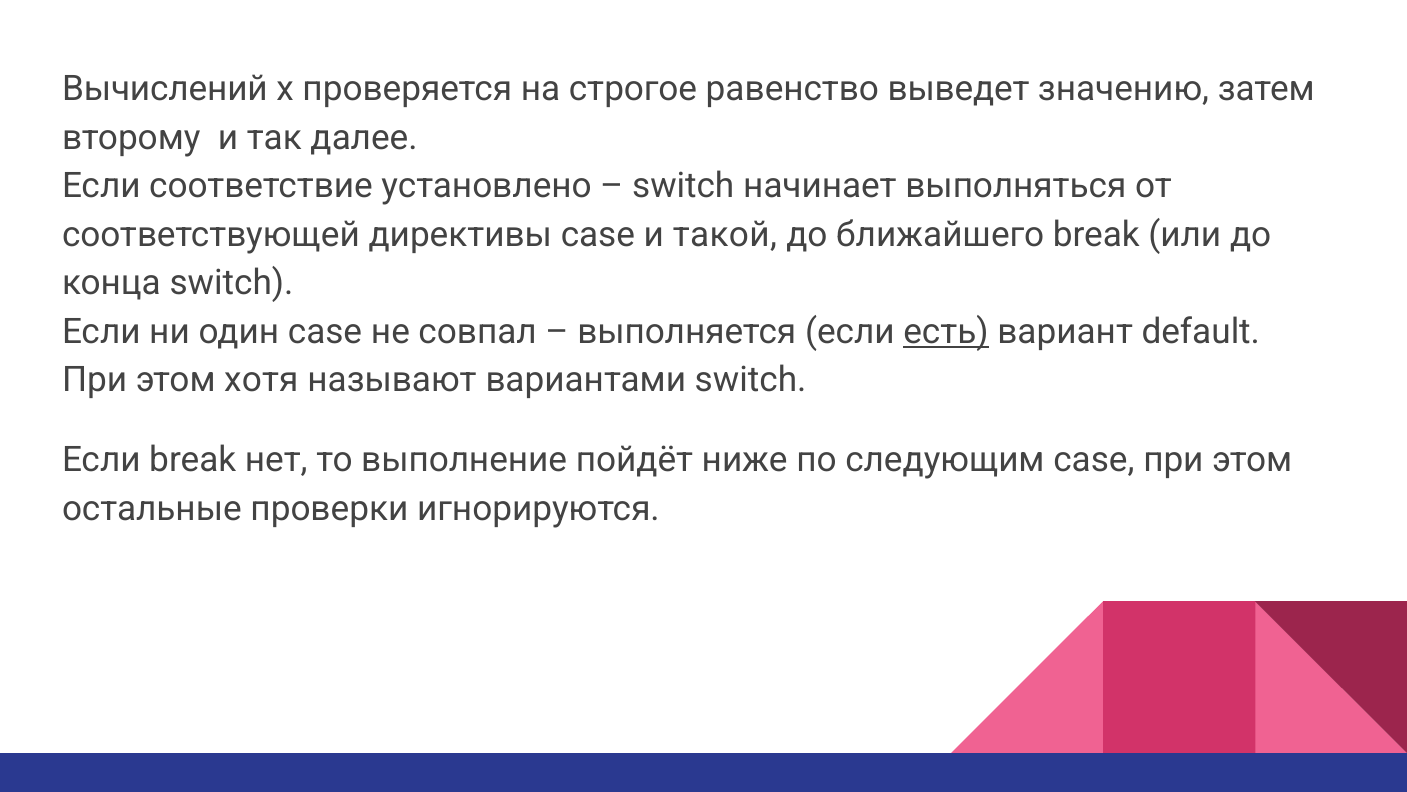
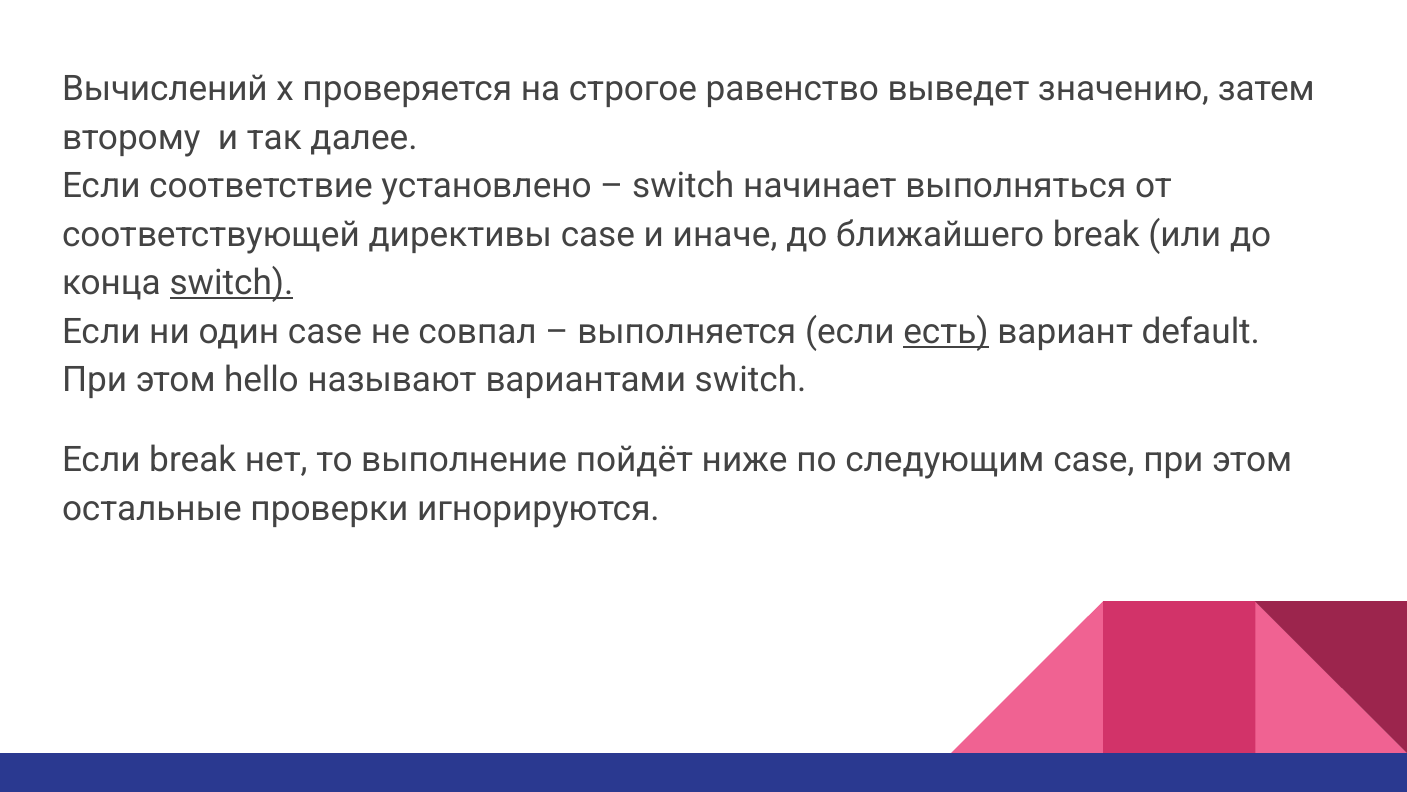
такой: такой -> иначе (725, 234)
switch underline: none -> present (231, 283)
хотя: хотя -> hello (262, 380)
